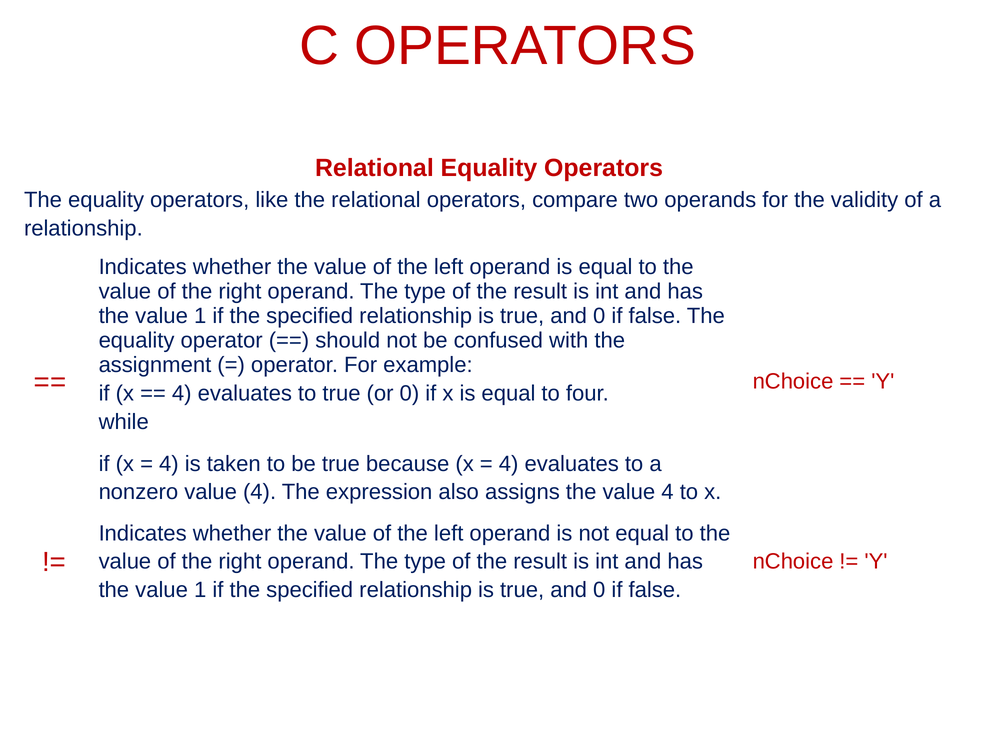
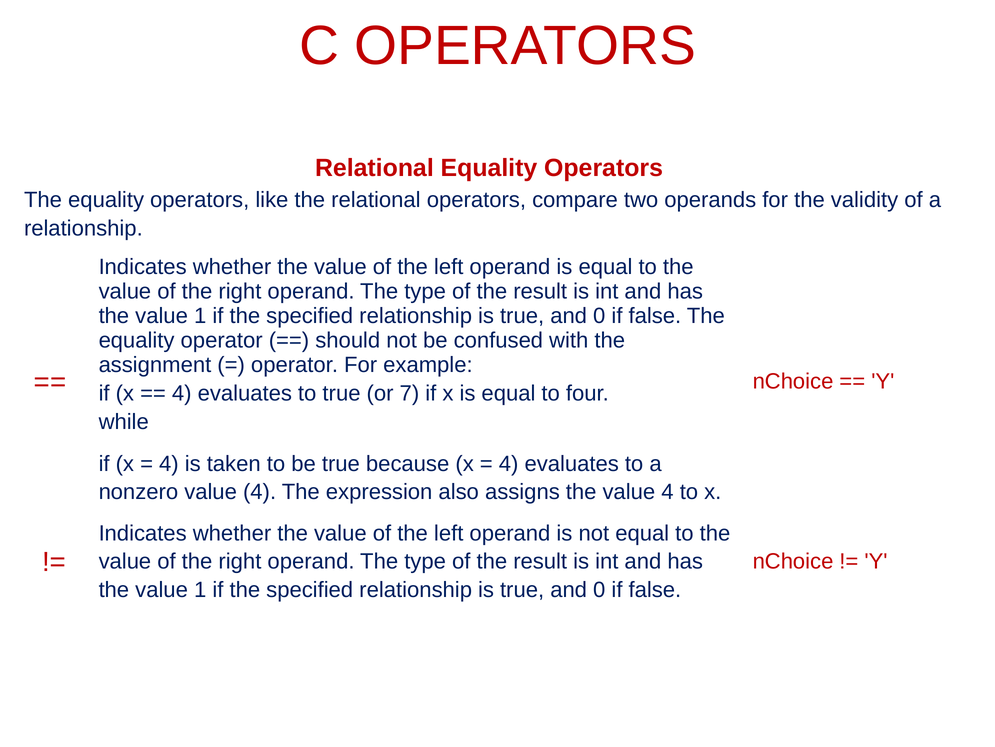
or 0: 0 -> 7 (409, 393)
